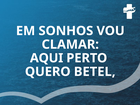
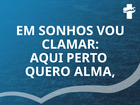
BETEL: BETEL -> ALMA (95, 72)
